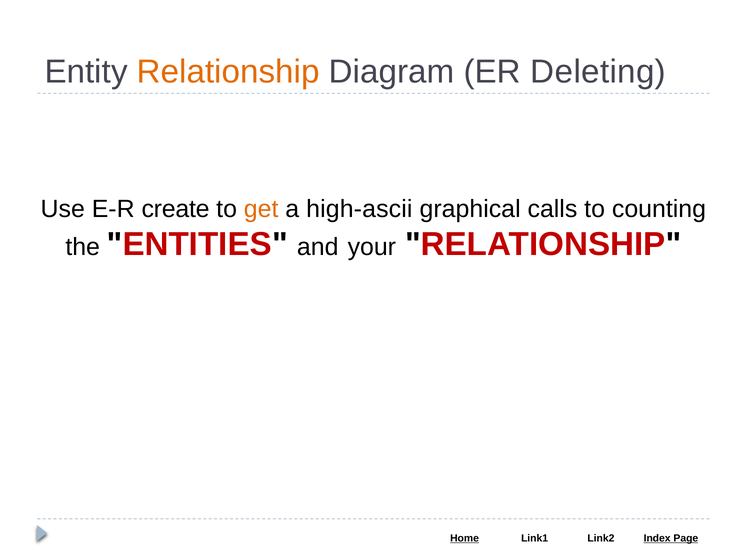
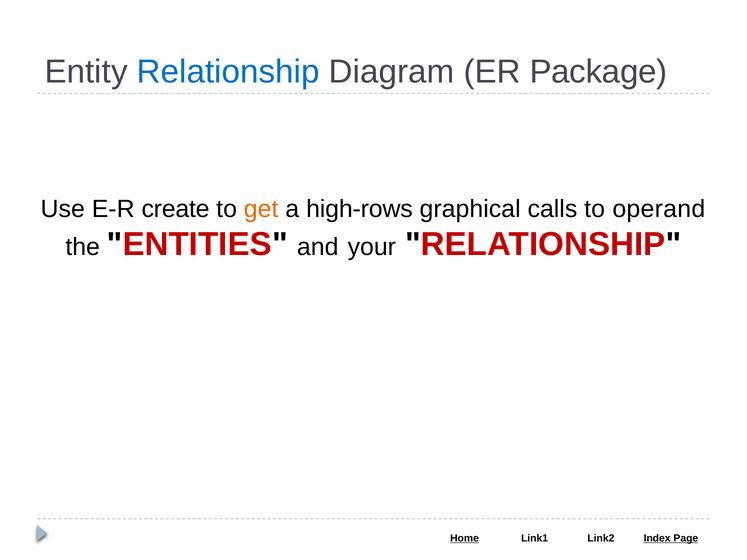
Relationship colour: orange -> blue (228, 72)
Deleting: Deleting -> Package (598, 72)
high-ascii: high-ascii -> high-rows (359, 209)
counting: counting -> operand (659, 209)
